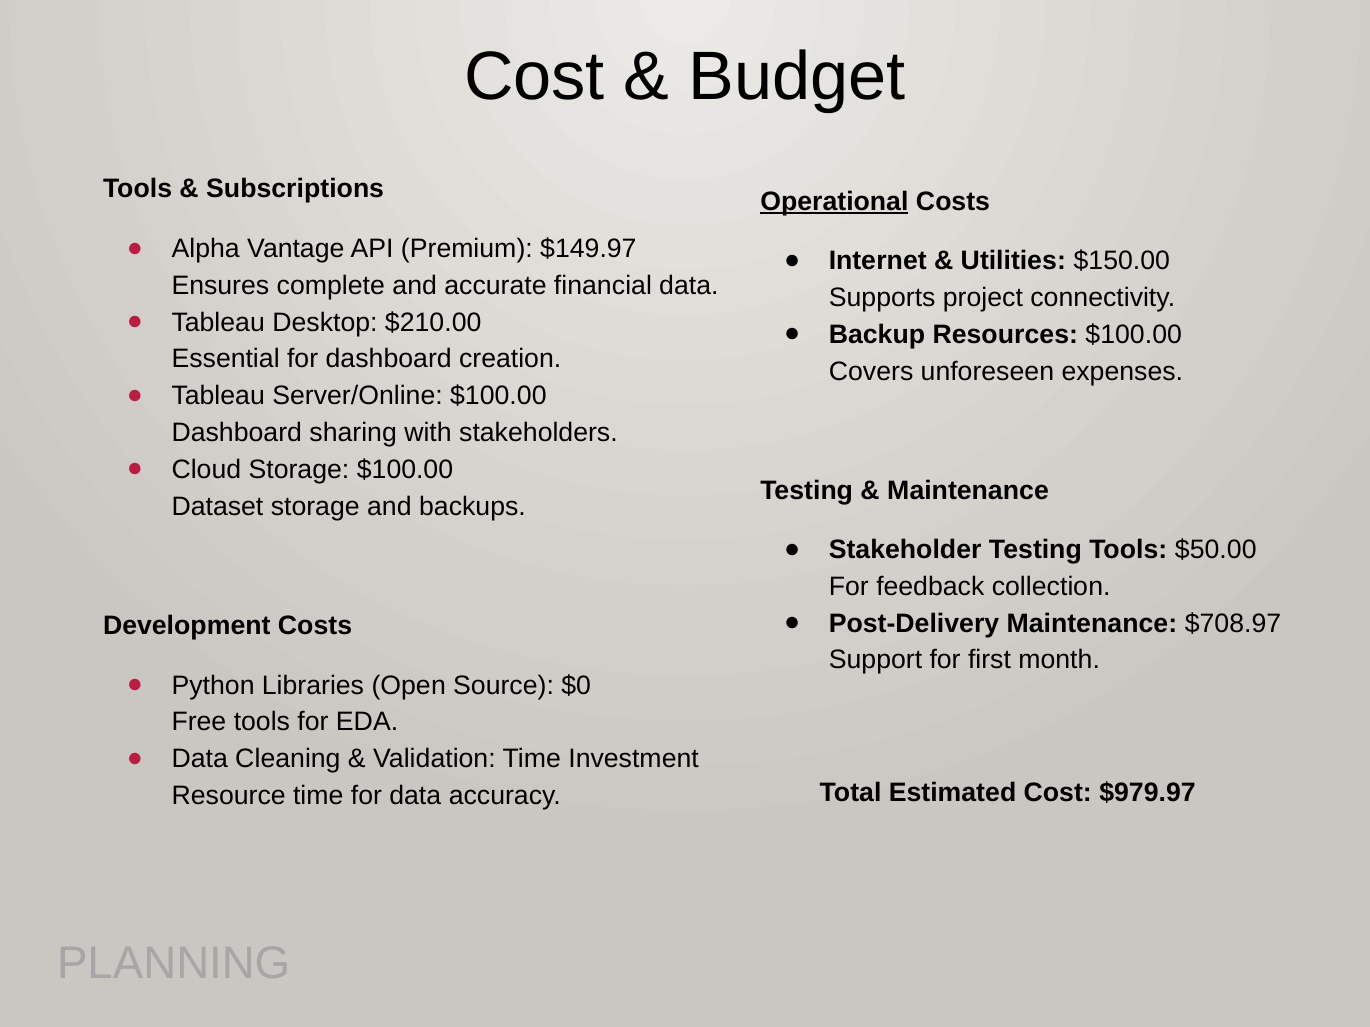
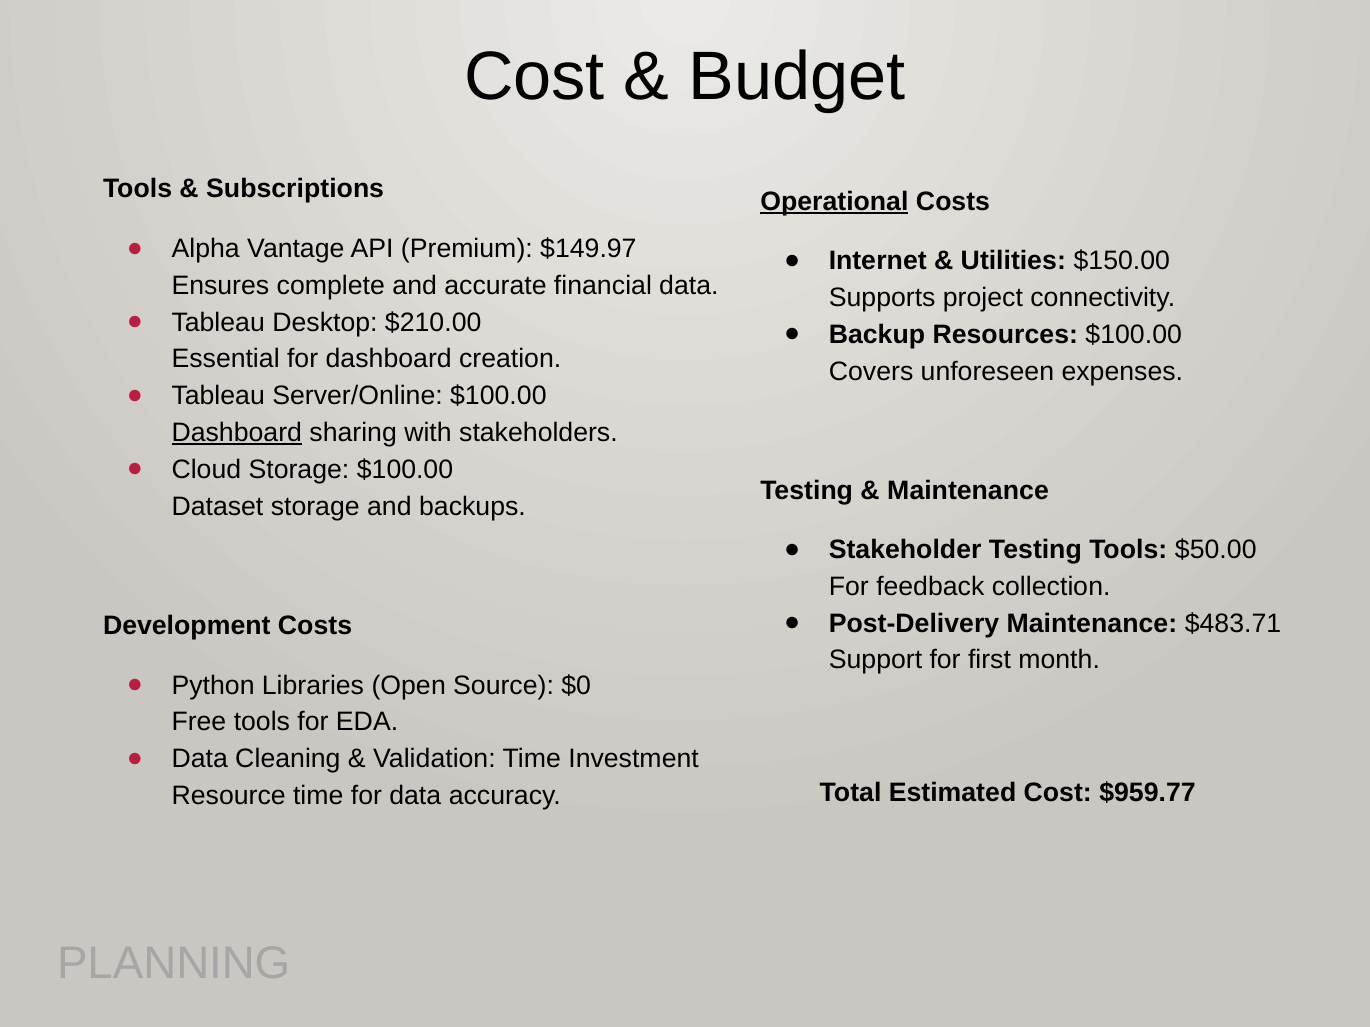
Dashboard underline: none -> present (237, 433)
$708.97: $708.97 -> $483.71 (1233, 624)
$979.97: $979.97 -> $959.77 (1147, 793)
